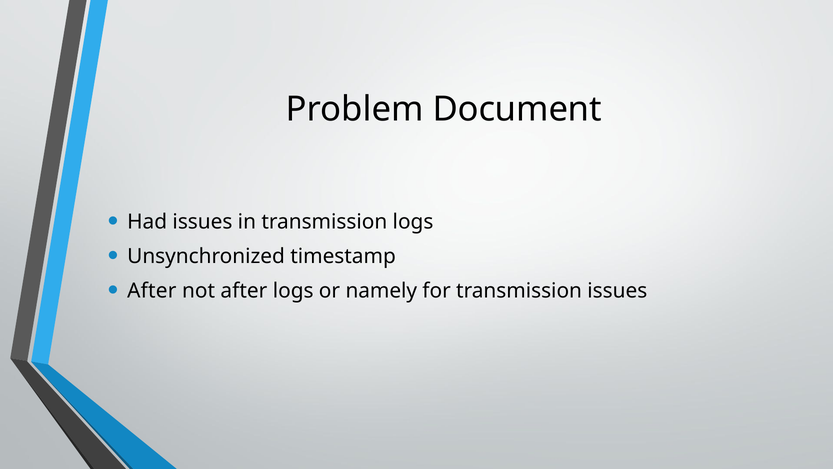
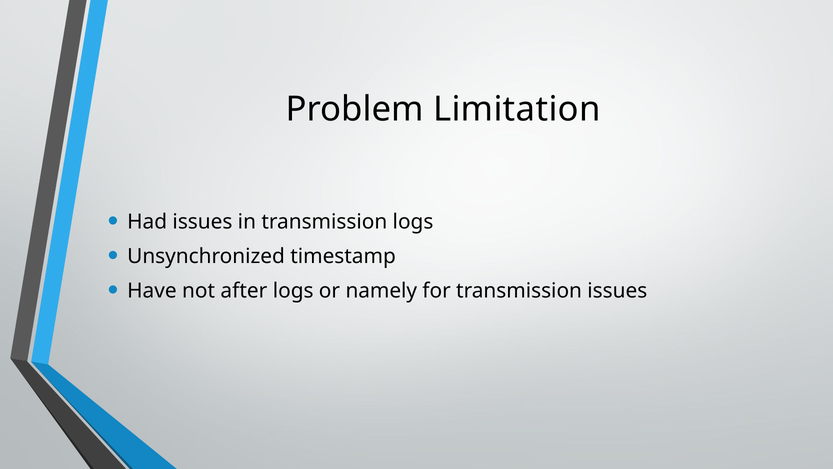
Document: Document -> Limitation (517, 109)
After: After -> Have (152, 290)
